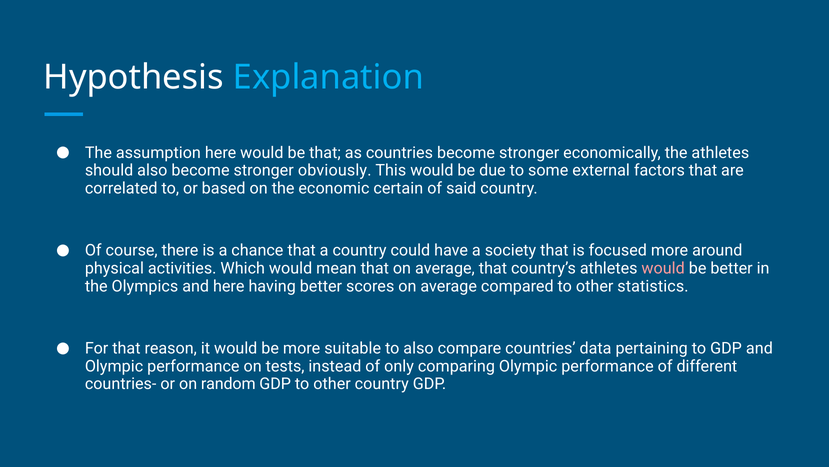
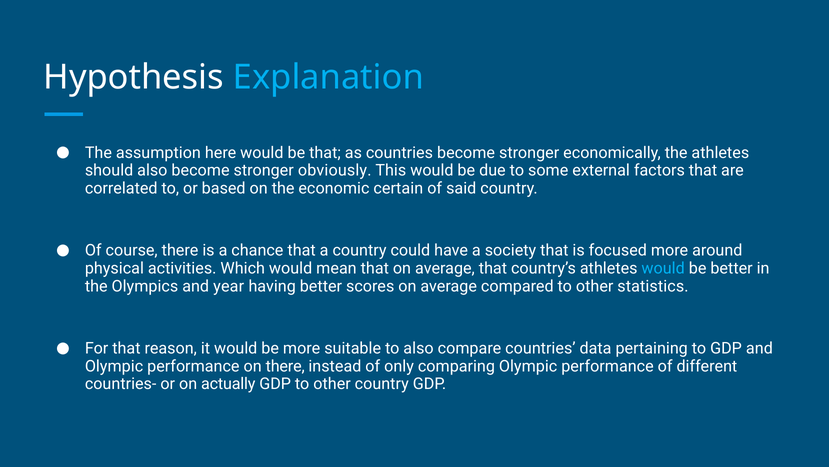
would colour: pink -> light blue (663, 268)
and here: here -> year (229, 286)
on tests: tests -> there (285, 366)
random: random -> actually (228, 383)
